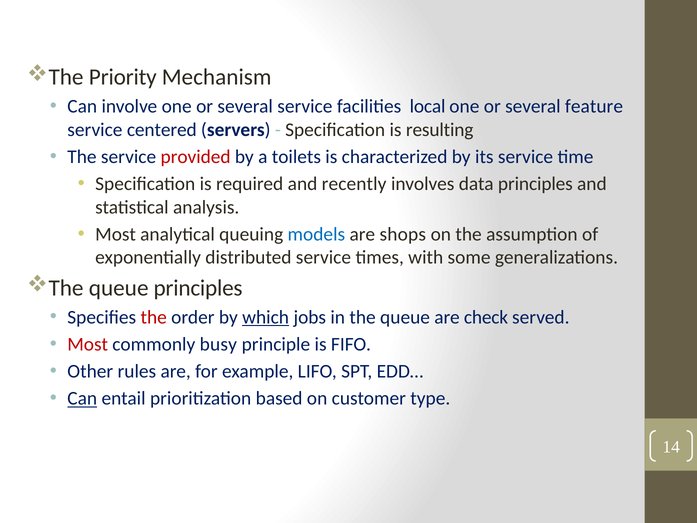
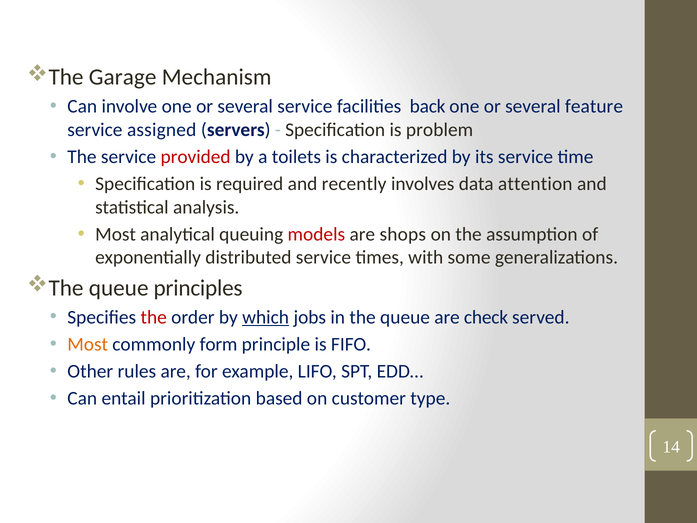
Priority: Priority -> Garage (123, 77)
local: local -> back (428, 106)
centered: centered -> assigned (162, 130)
resulting: resulting -> problem (440, 130)
data principles: principles -> attention (535, 184)
models colour: blue -> red (316, 234)
Most colour: red -> orange (88, 344)
busy: busy -> form (219, 344)
Can underline: present -> none (82, 398)
